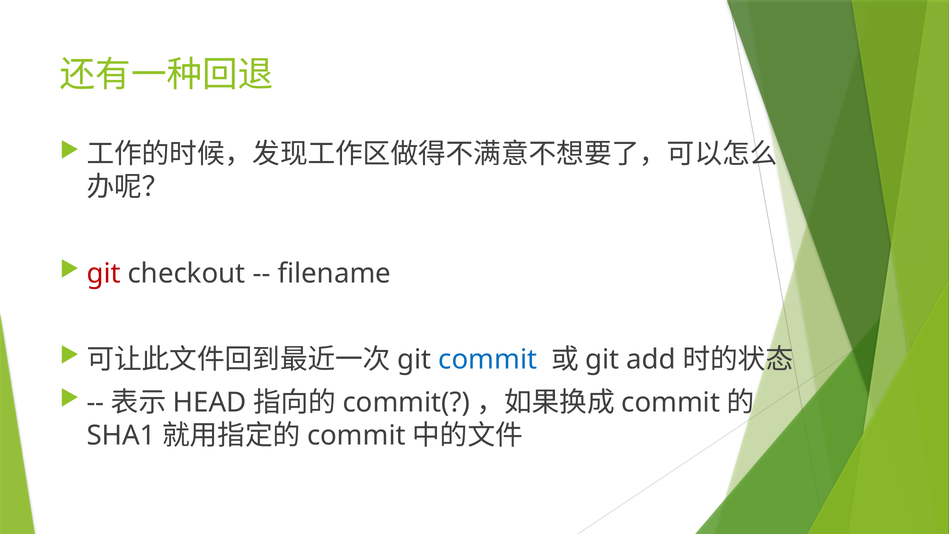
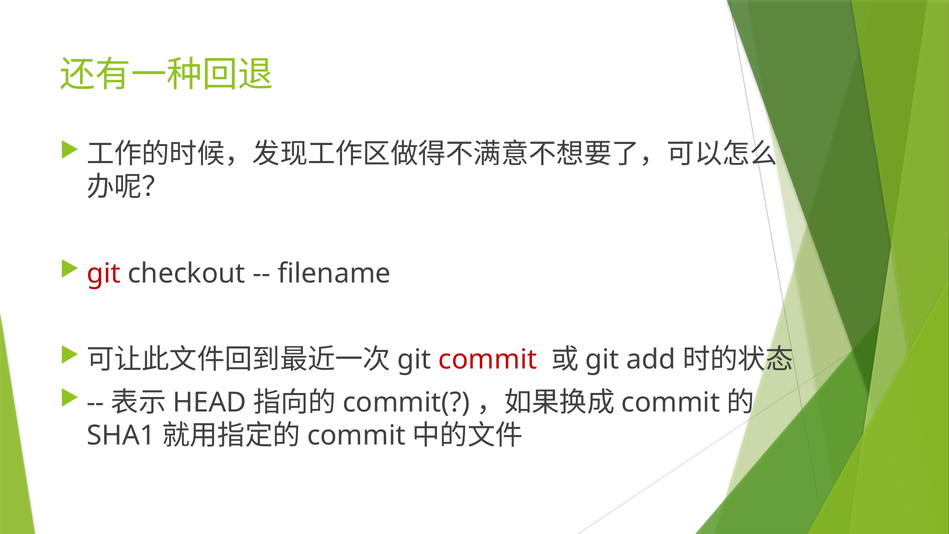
commit colour: blue -> red (488, 359)
